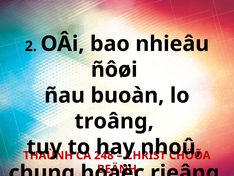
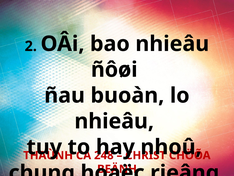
troâng: troâng -> nhieâu (114, 121)
